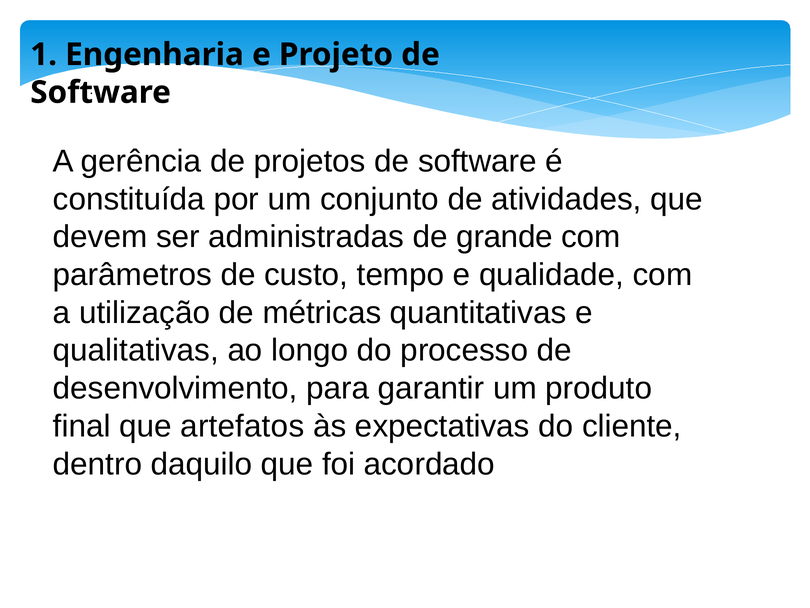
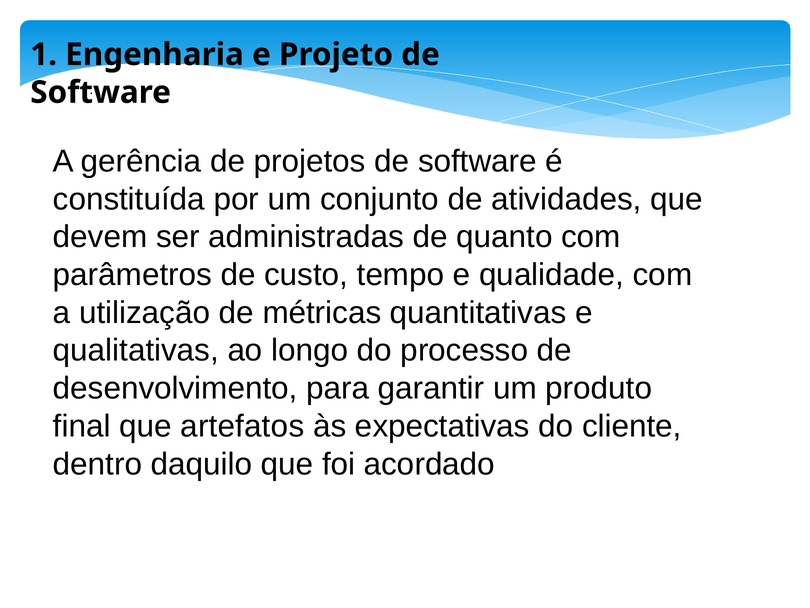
grande: grande -> quanto (504, 237)
